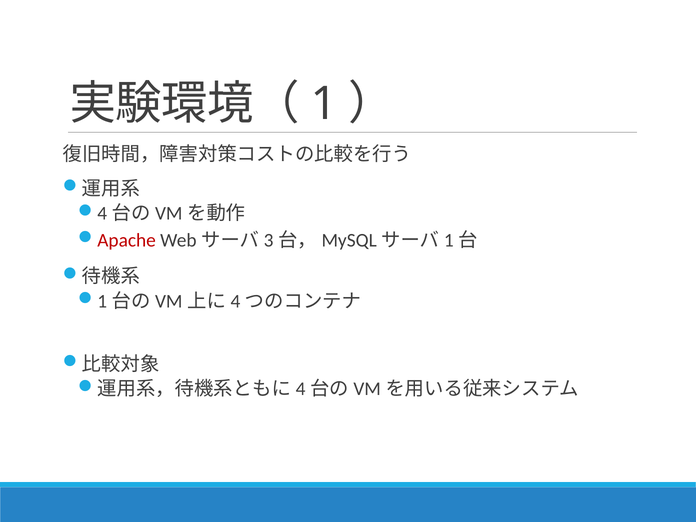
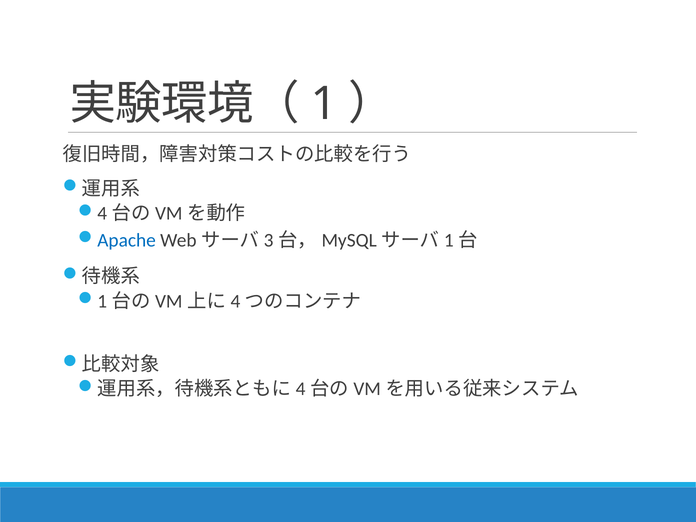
Apache colour: red -> blue (127, 240)
